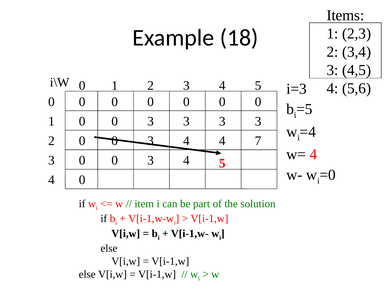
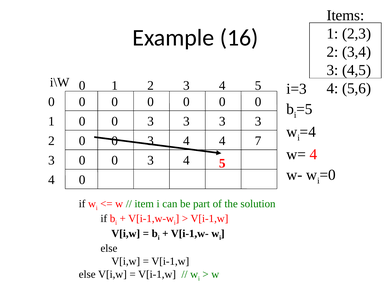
18: 18 -> 16 (239, 38)
